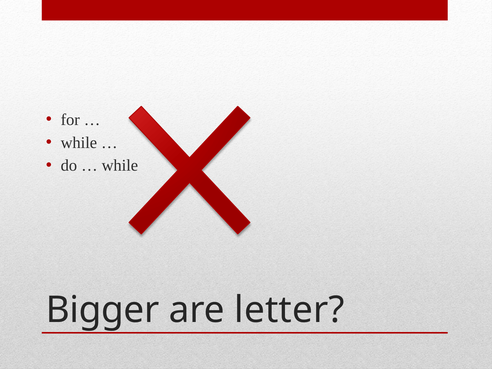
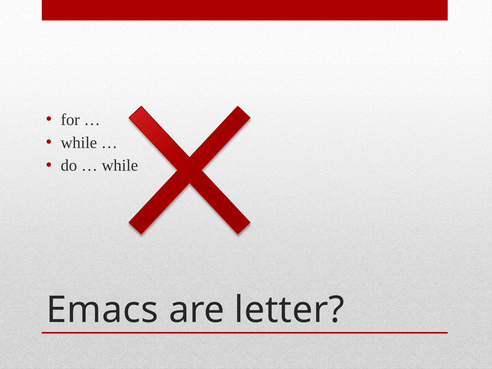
Bigger: Bigger -> Emacs (102, 310)
